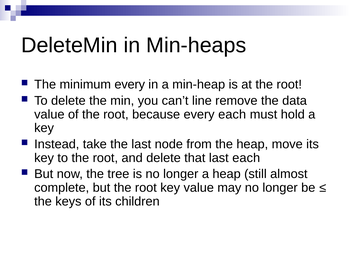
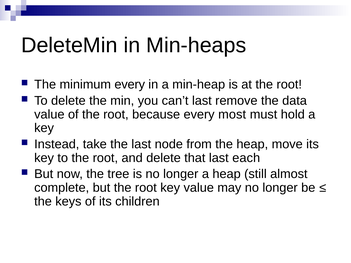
can’t line: line -> last (202, 101)
every each: each -> most (232, 114)
